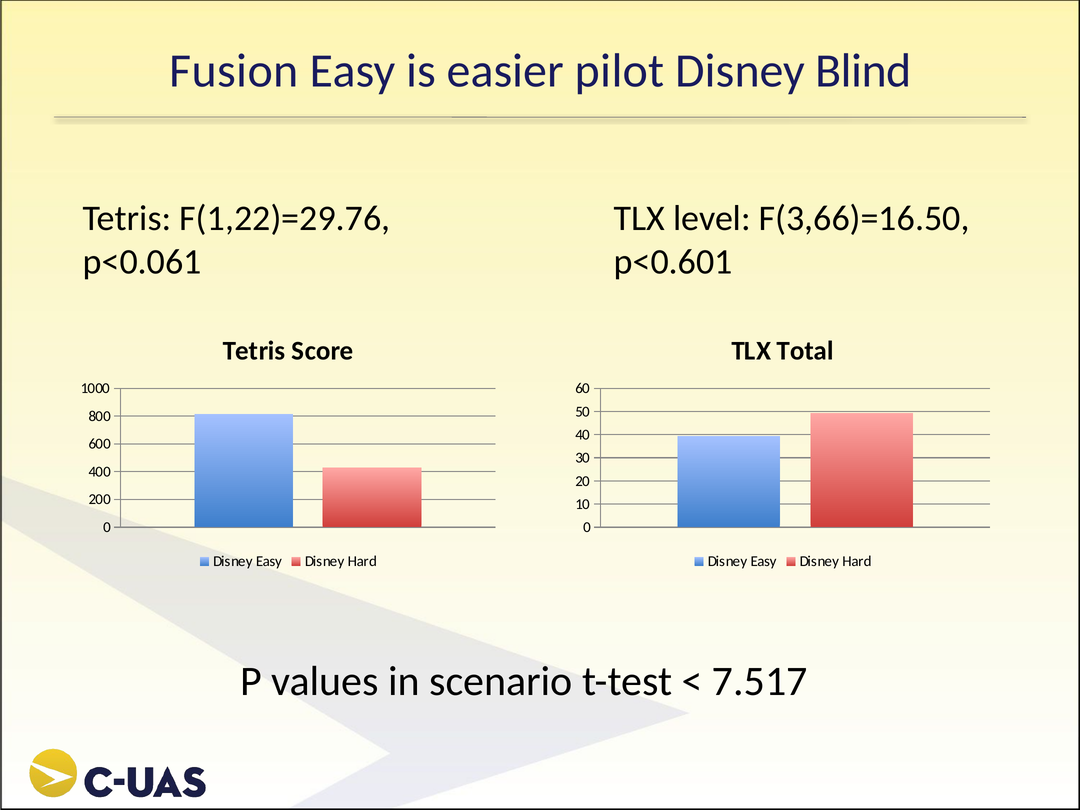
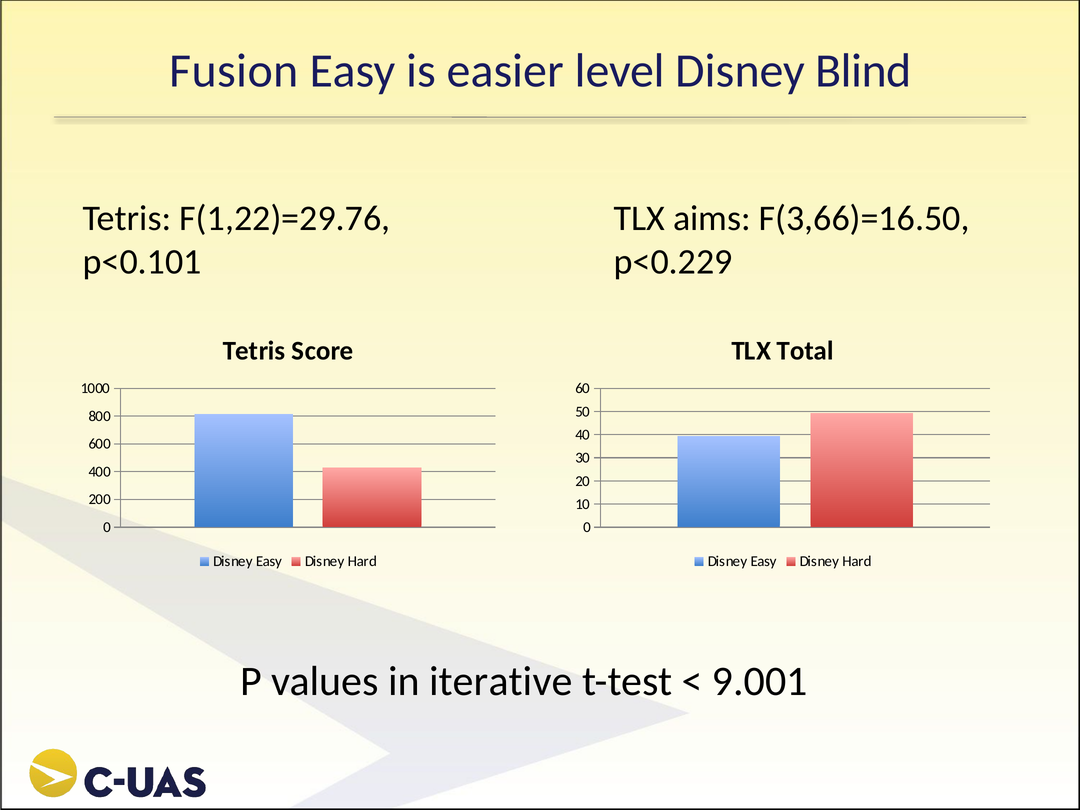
pilot: pilot -> level (620, 71)
level: level -> aims (712, 219)
p<0.061: p<0.061 -> p<0.101 (142, 262)
p<0.601: p<0.601 -> p<0.229 (673, 262)
scenario: scenario -> iterative (501, 681)
7.517: 7.517 -> 9.001 (760, 681)
